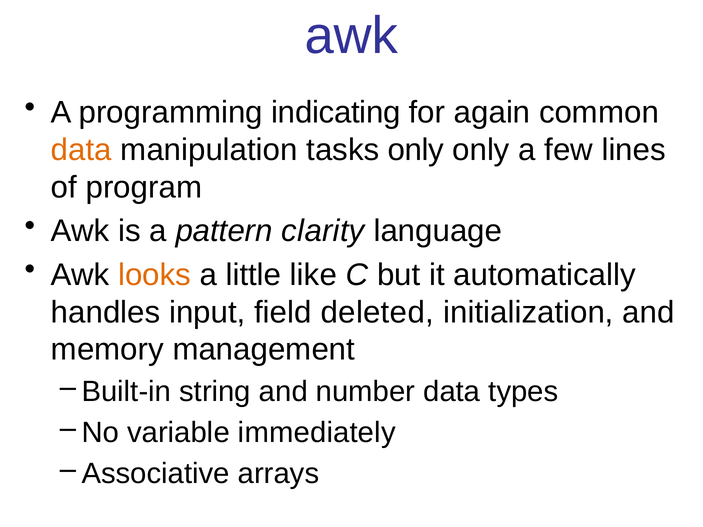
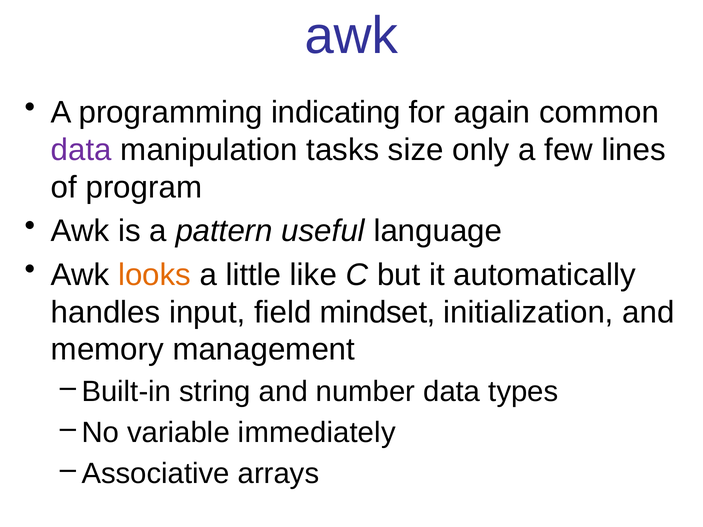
data colour: orange -> purple (81, 150)
tasks only: only -> size (416, 150)
clarity: clarity -> useful (323, 231)
deleted: deleted -> mindset (378, 312)
